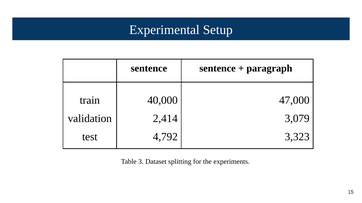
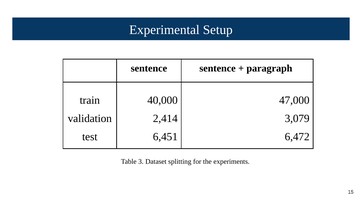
4,792: 4,792 -> 6,451 (165, 137)
3,323: 3,323 -> 6,472 (297, 137)
